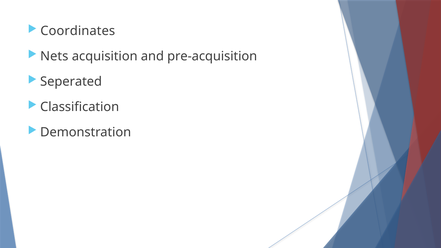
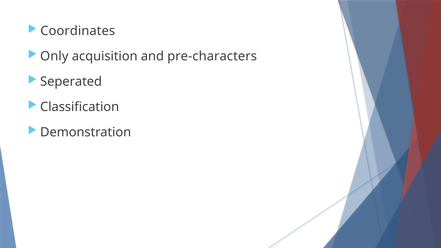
Nets: Nets -> Only (54, 56)
pre-acquisition: pre-acquisition -> pre-characters (212, 56)
